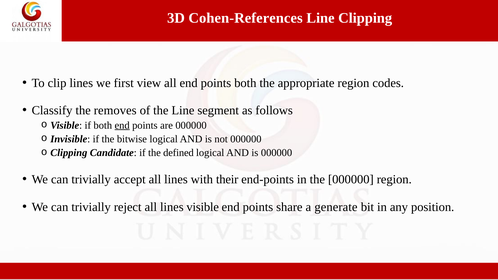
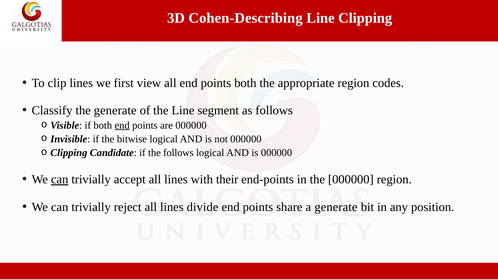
Cohen-References: Cohen-References -> Cohen-Describing (246, 18)
the removes: removes -> generate (115, 111)
the defined: defined -> follows (178, 153)
can underline: none -> present (60, 180)
lines visible: visible -> divide (203, 207)
